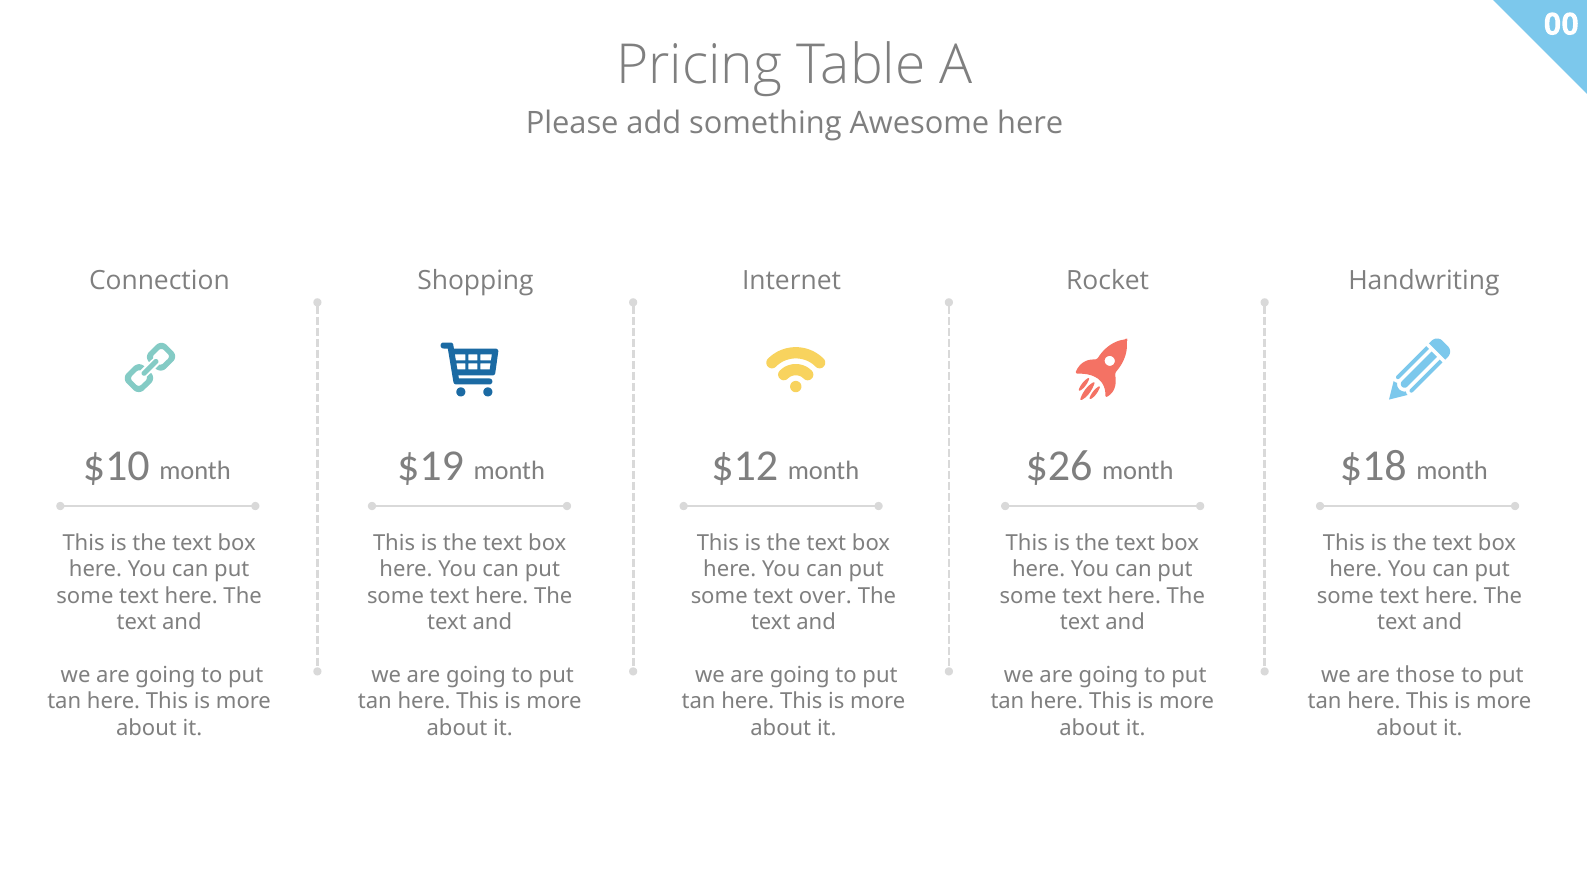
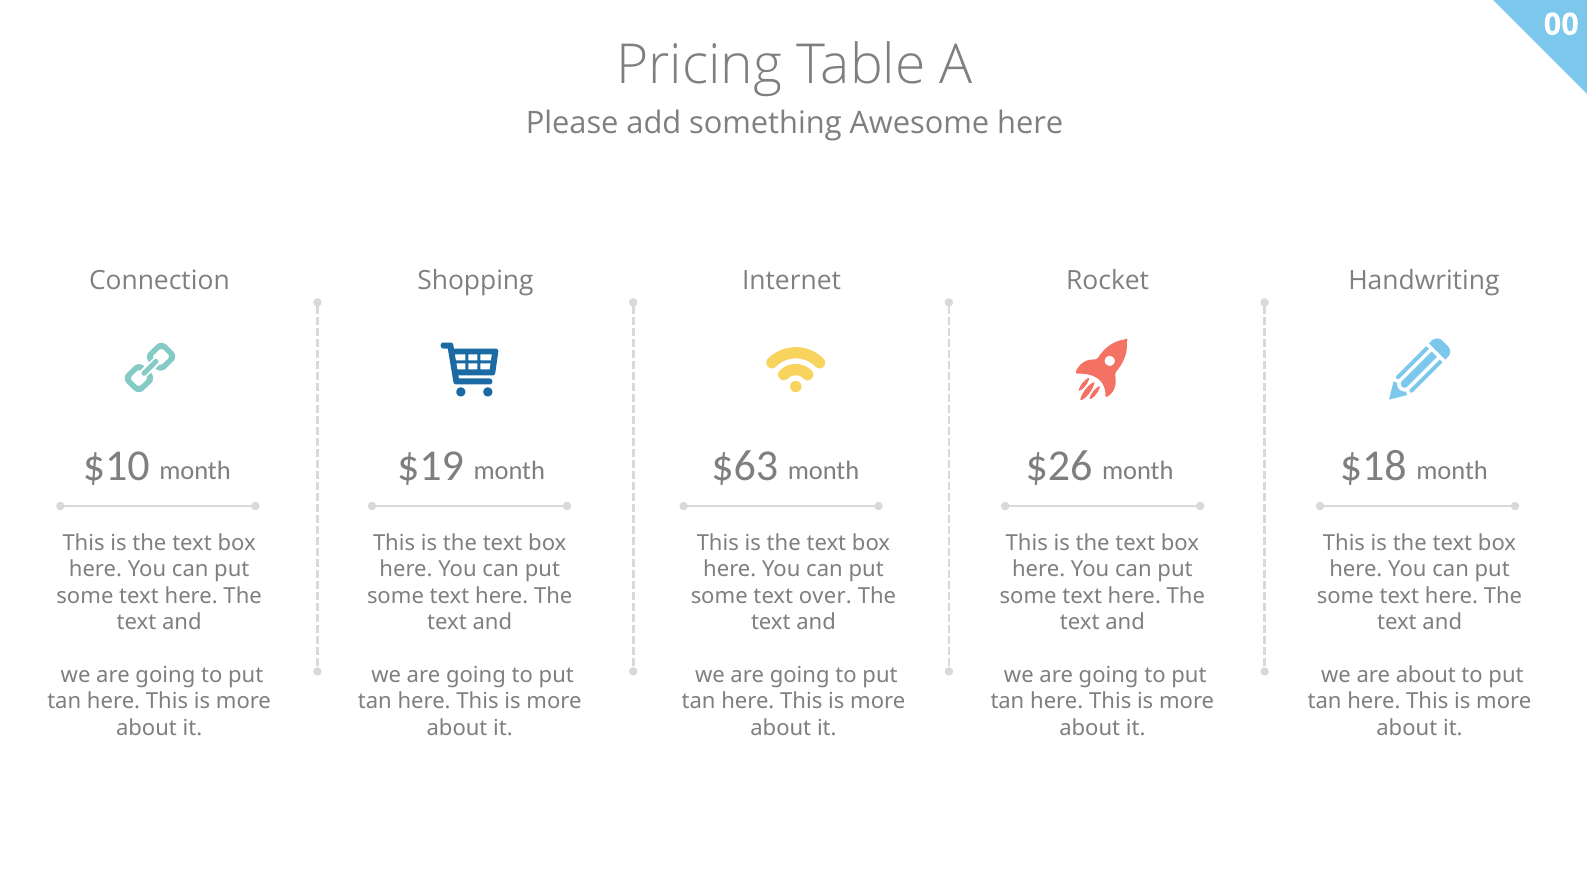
$12: $12 -> $63 (745, 466)
are those: those -> about (1426, 675)
